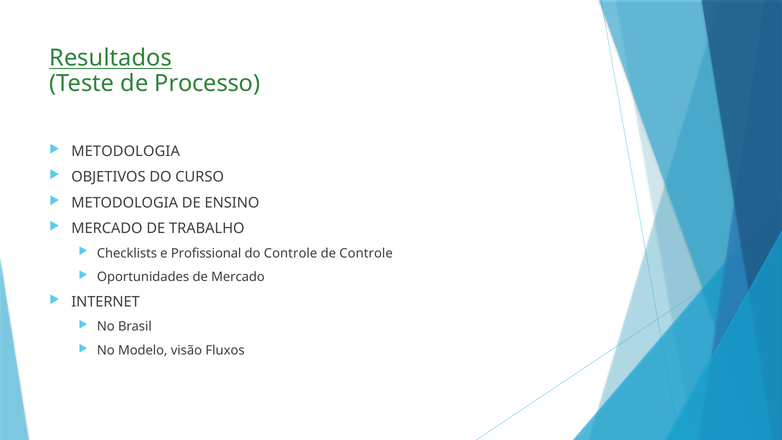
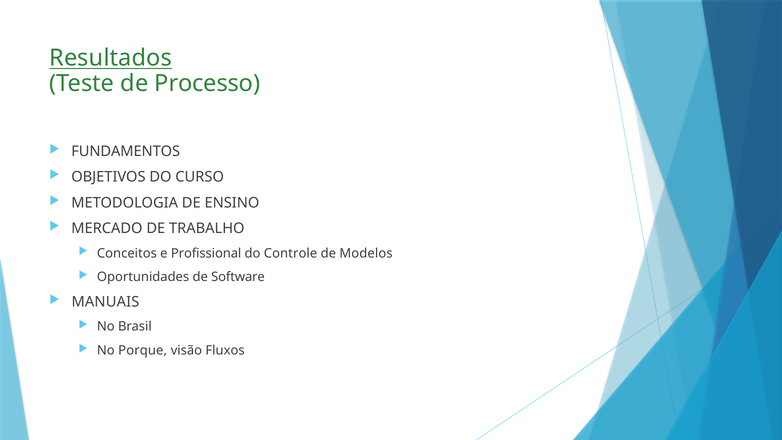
METODOLOGIA: METODOLOGIA -> FUNDAMENTOS (126, 151)
Checklists: Checklists -> Conceitos (127, 253)
de Controle: Controle -> Modelos (366, 253)
de Mercado: Mercado -> Software (238, 277)
INTERNET: INTERNET -> MANUAIS (105, 302)
Modelo: Modelo -> Porque (143, 350)
